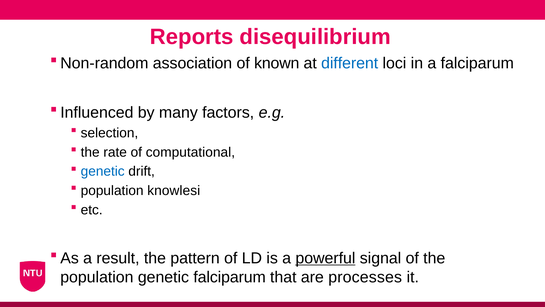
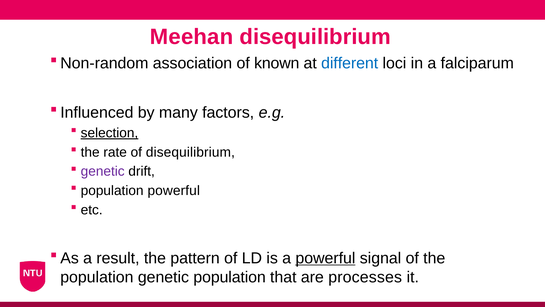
Reports: Reports -> Meehan (192, 37)
selection underline: none -> present (109, 133)
of computational: computational -> disequilibrium (190, 152)
genetic colour: blue -> purple (103, 171)
population knowlesi: knowlesi -> powerful (174, 190)
genetic falciparum: falciparum -> population (230, 277)
